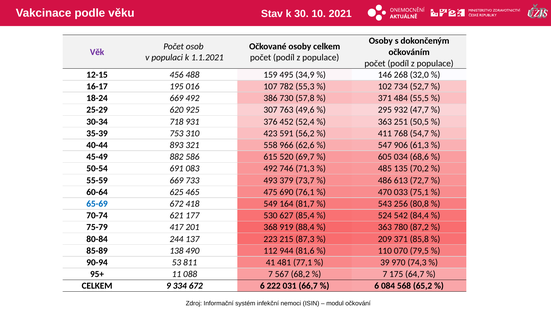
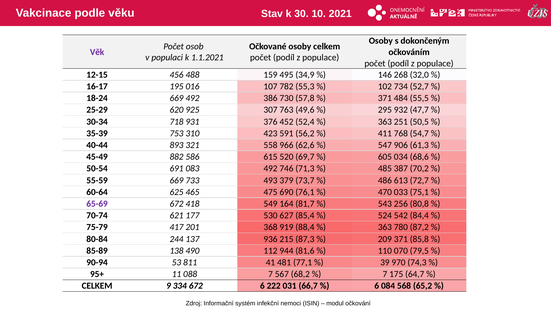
135: 135 -> 387 (401, 169)
65-69 colour: blue -> purple (97, 204)
223: 223 -> 936 (271, 239)
